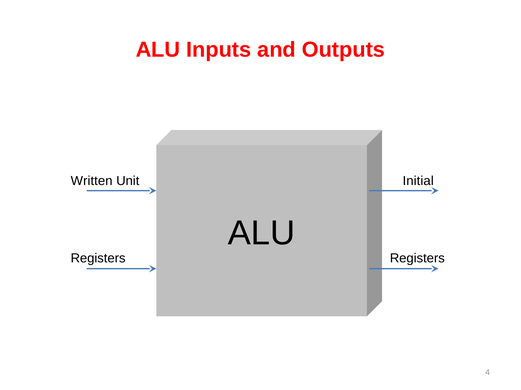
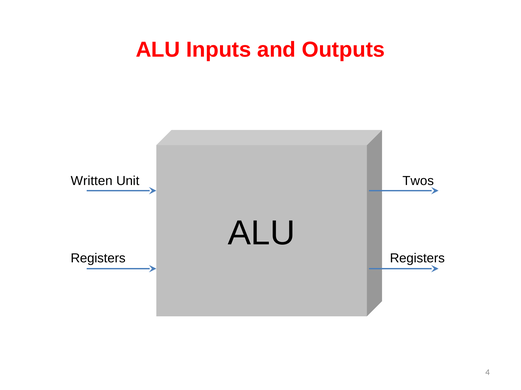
Initial: Initial -> Twos (418, 181)
